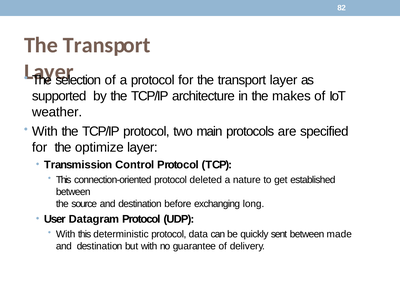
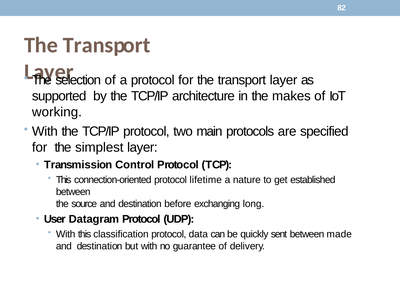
weather: weather -> working (57, 112)
optimize: optimize -> simplest (99, 147)
deleted: deleted -> lifetime (206, 180)
deterministic: deterministic -> classification (121, 234)
